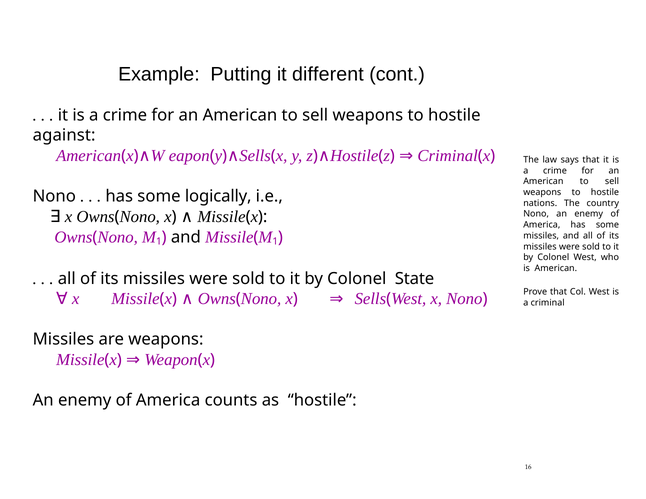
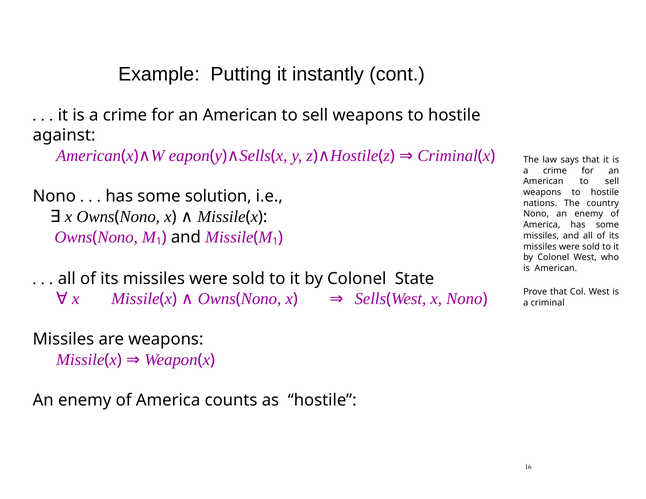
different: different -> instantly (328, 74)
logically: logically -> solution (218, 196)
